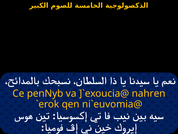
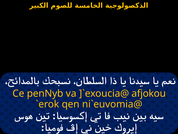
nahren: nahren -> afjokou (149, 93)
